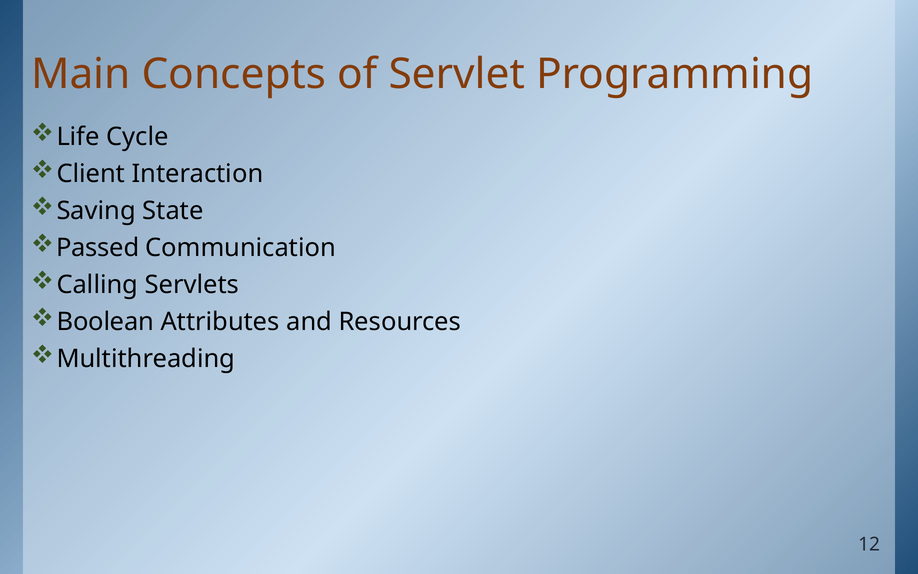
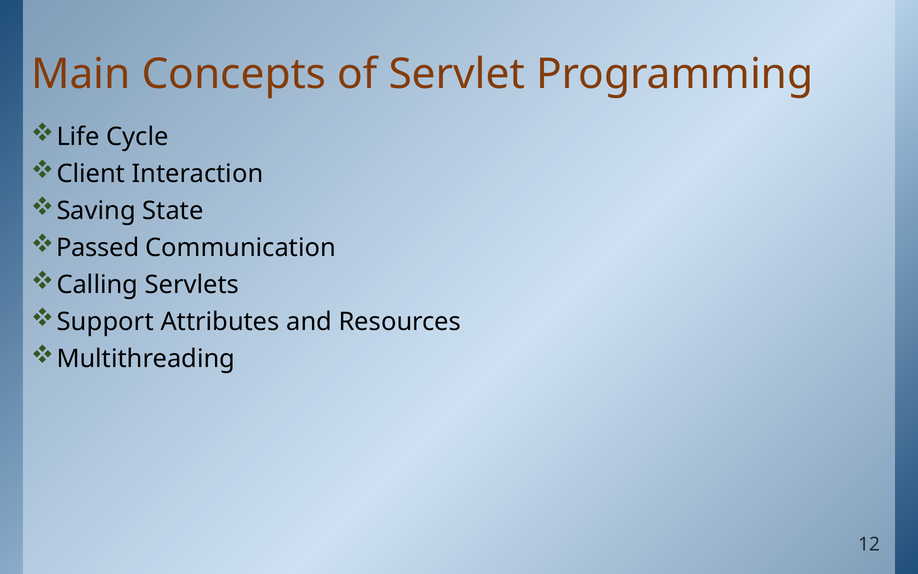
Boolean: Boolean -> Support (105, 322)
